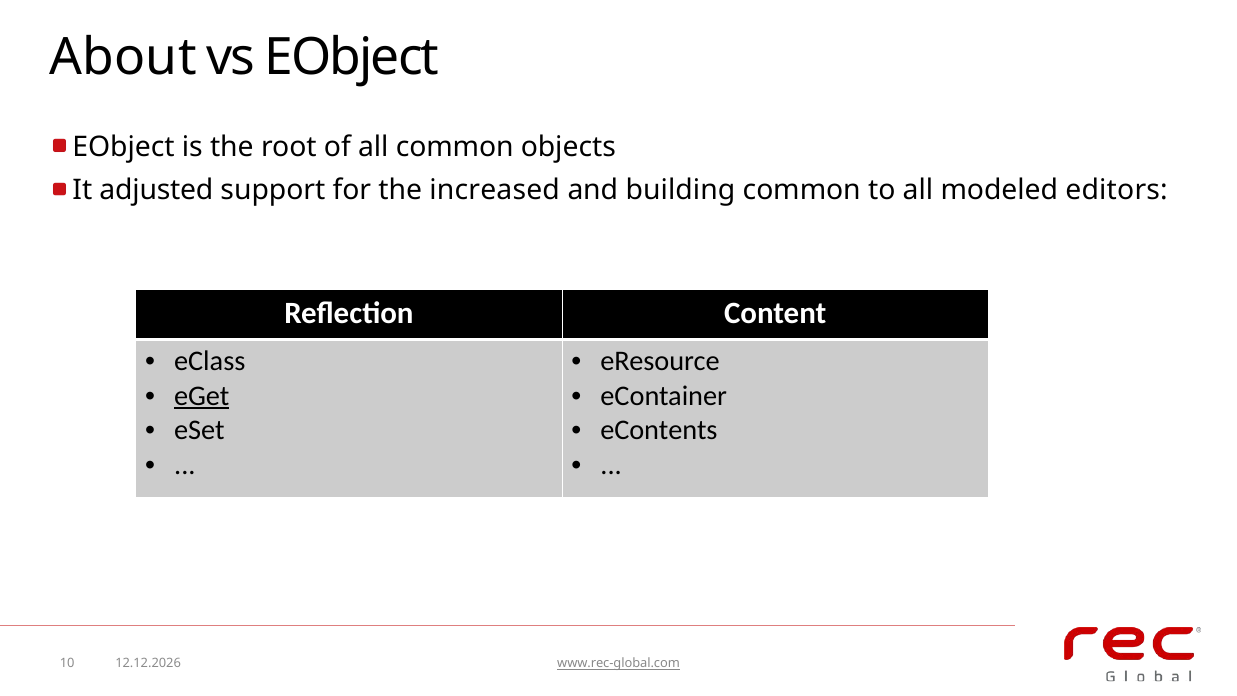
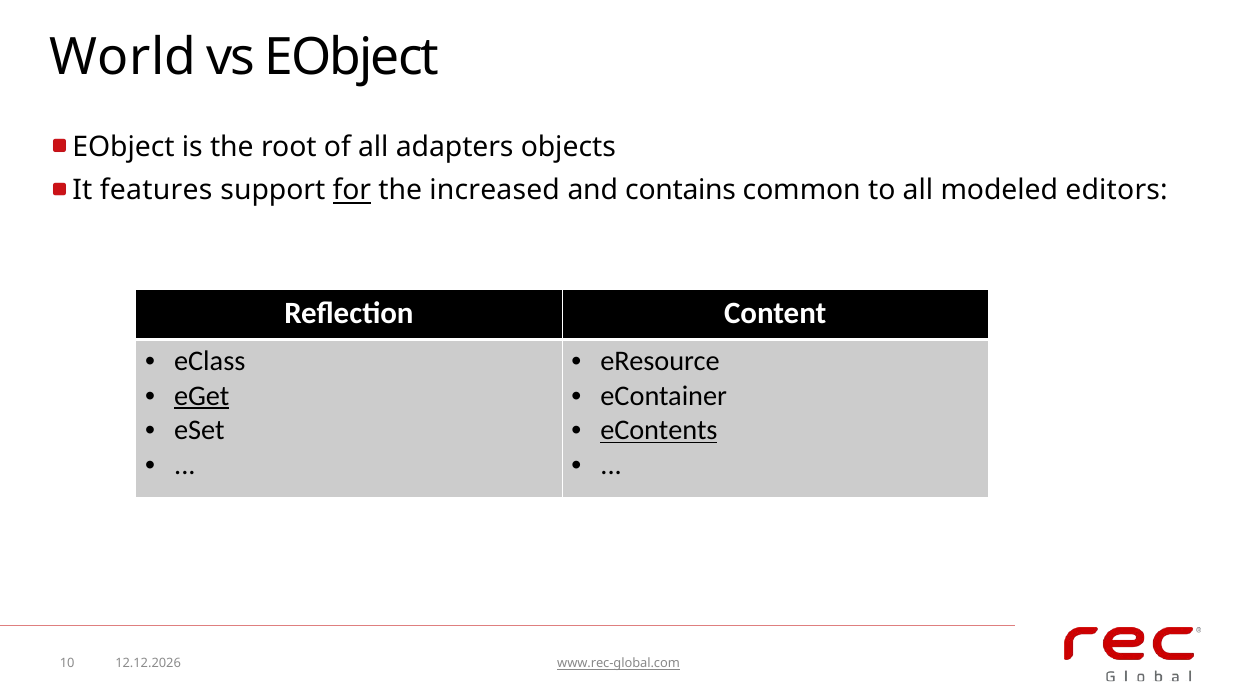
About: About -> World (123, 58)
all common: common -> adapters (455, 147)
adjusted: adjusted -> features (156, 191)
for underline: none -> present (352, 191)
building: building -> contains (681, 191)
eContents underline: none -> present (659, 430)
